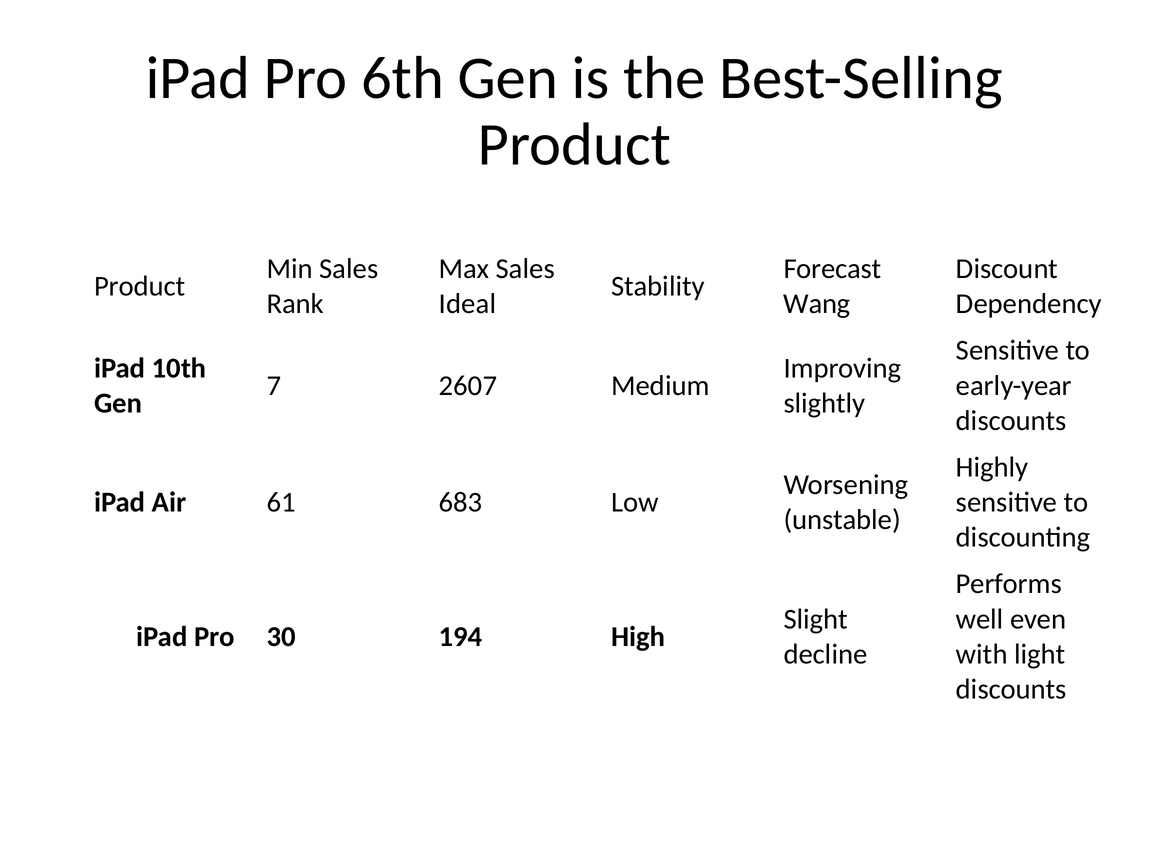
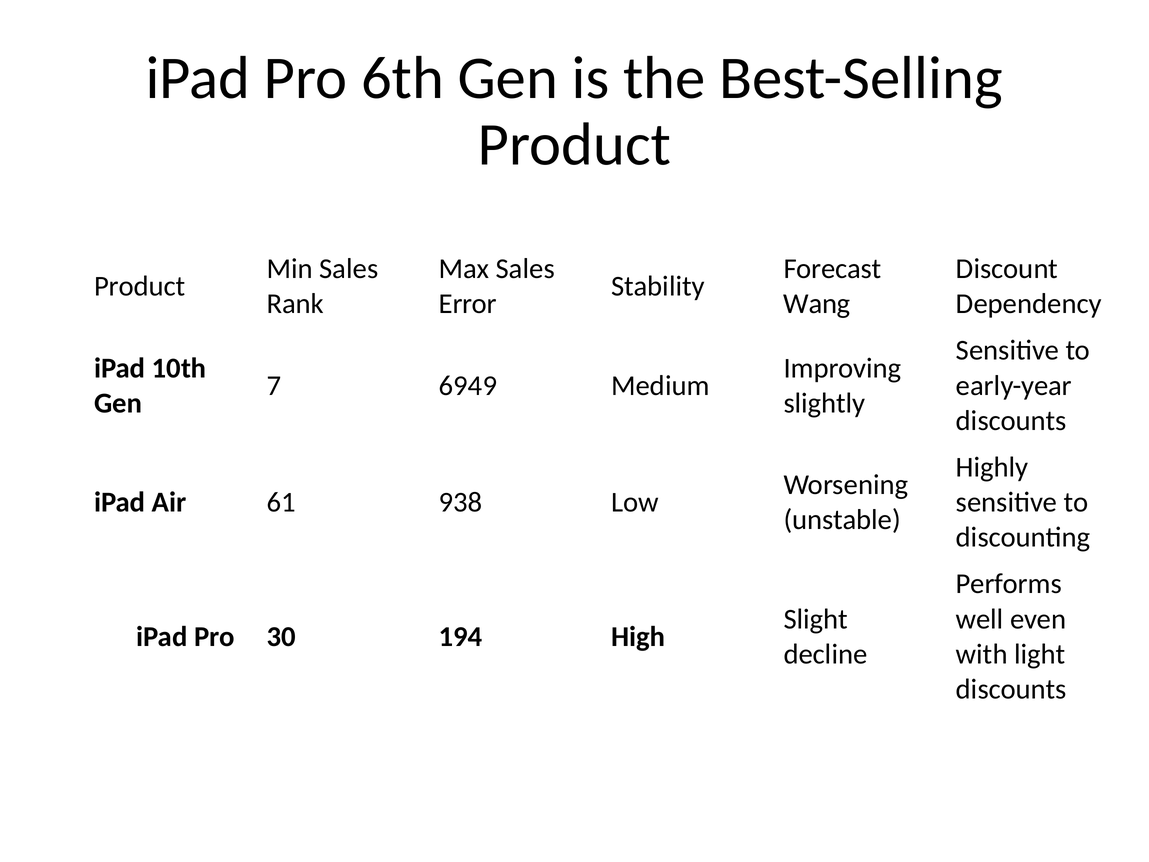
Ideal: Ideal -> Error (468, 304)
2607: 2607 -> 6949 (468, 385)
683: 683 -> 938 (461, 502)
